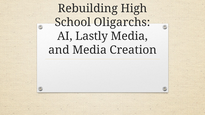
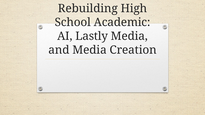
Oligarchs: Oligarchs -> Academic (122, 22)
